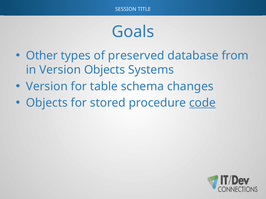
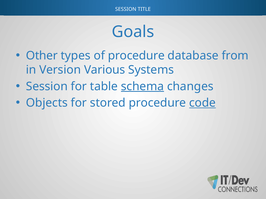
of preserved: preserved -> procedure (136, 56)
Version Objects: Objects -> Various (105, 70)
Version: Version -> Session (47, 87)
schema underline: none -> present (142, 87)
